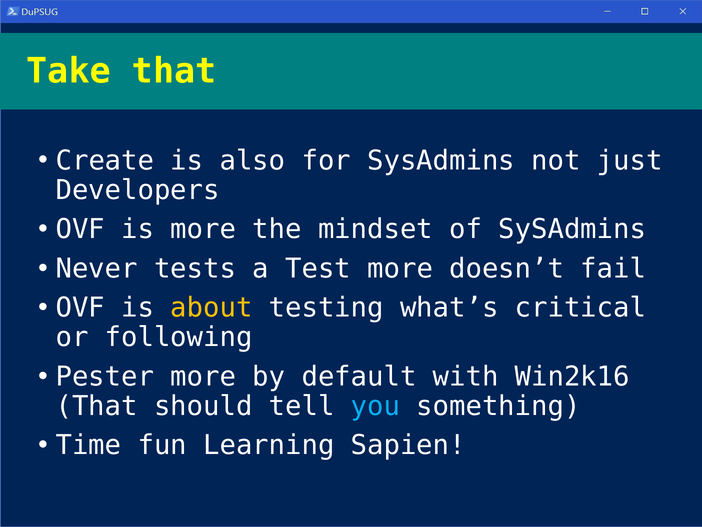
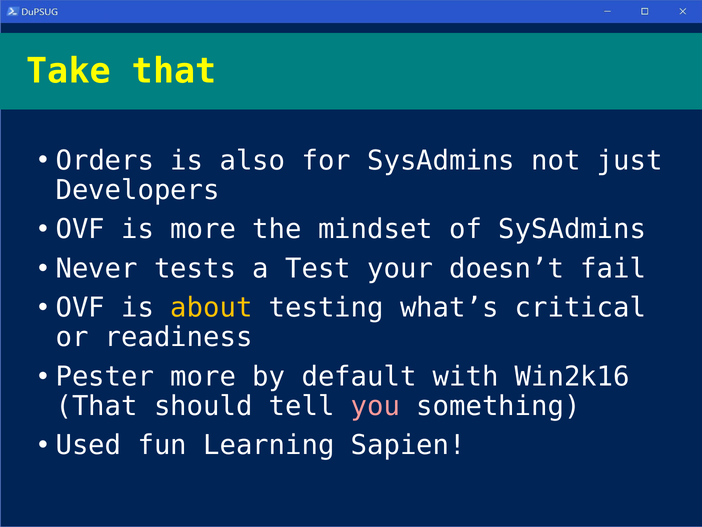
Create: Create -> Orders (105, 160)
Test more: more -> your (400, 268)
following: following -> readiness (179, 337)
you colour: light blue -> pink (376, 406)
Time: Time -> Used (89, 445)
